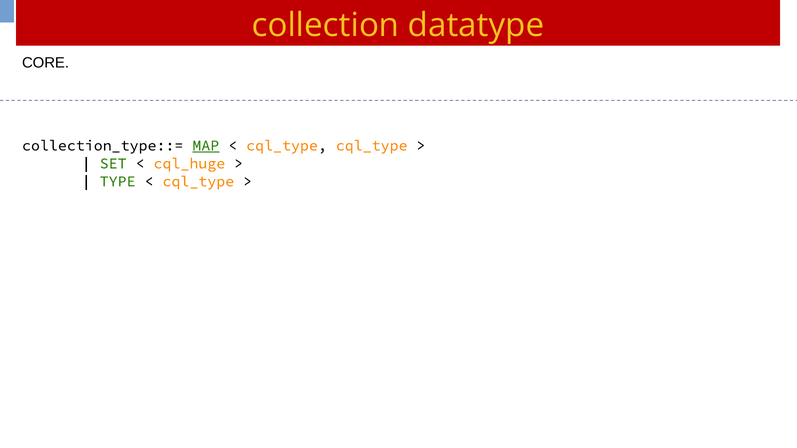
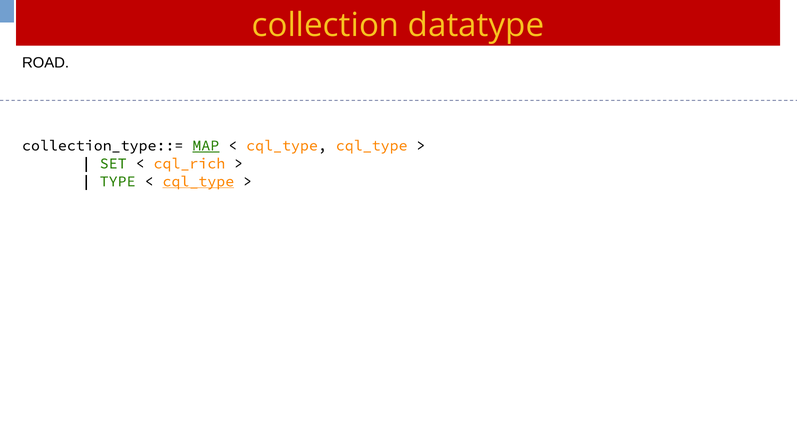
CORE: CORE -> ROAD (46, 63)
cql_huge: cql_huge -> cql_rich (189, 164)
cql_type underline: none -> present (198, 181)
